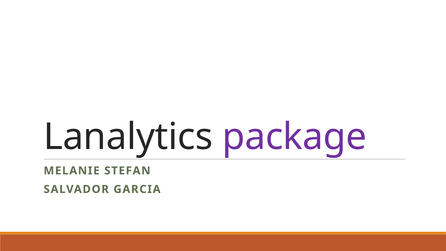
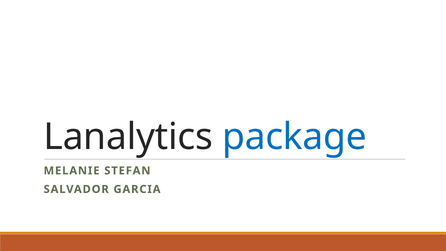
package colour: purple -> blue (294, 137)
